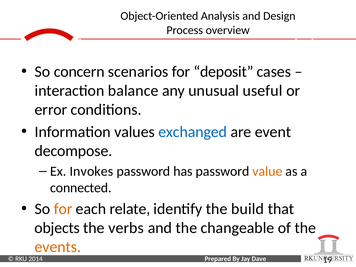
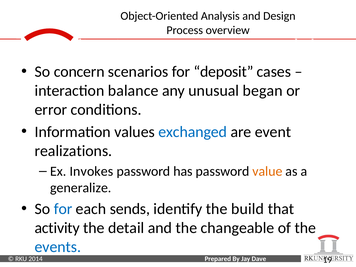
useful: useful -> began (263, 91)
decompose: decompose -> realizations (73, 151)
connected: connected -> generalize (81, 188)
for colour: orange -> blue (63, 209)
relate: relate -> sends (130, 209)
objects: objects -> activity (57, 228)
verbs: verbs -> detail (126, 228)
events colour: orange -> blue (58, 247)
